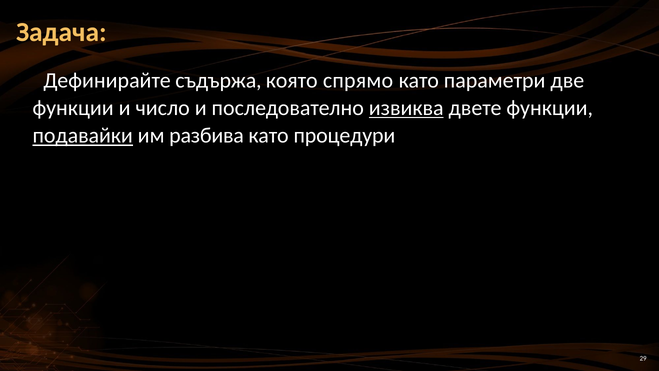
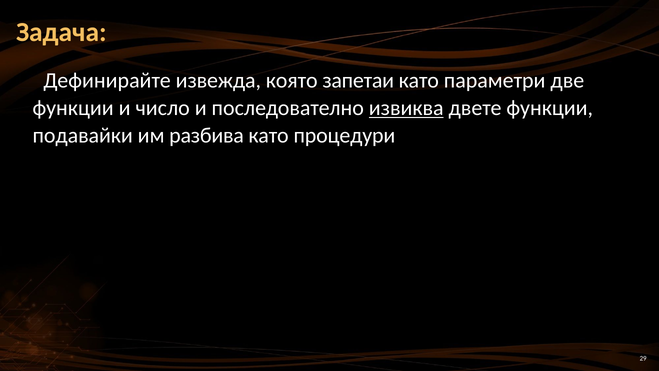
съдържа: съдържа -> извежда (218, 80)
спрямо: спрямо -> запетаи (358, 80)
подавайки underline: present -> none (83, 136)
